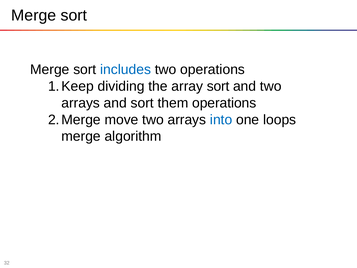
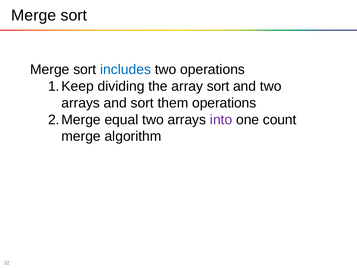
move: move -> equal (121, 120)
into colour: blue -> purple (221, 120)
loops: loops -> count (280, 120)
